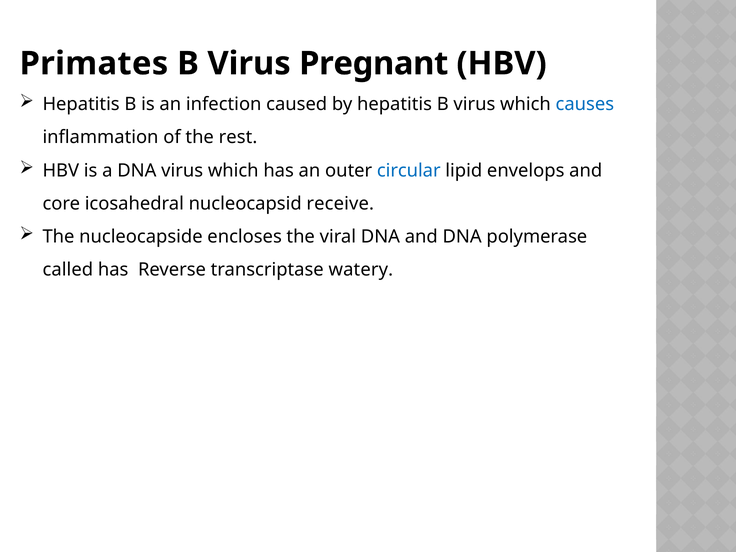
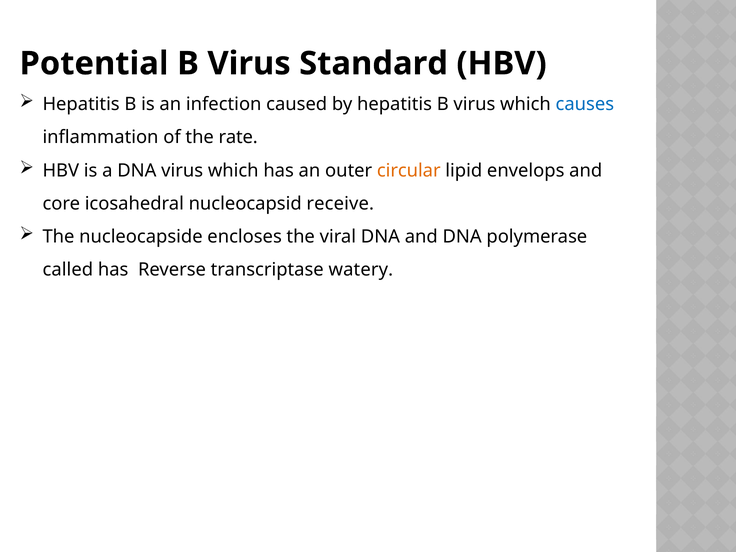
Primates: Primates -> Potential (94, 64)
Pregnant: Pregnant -> Standard (374, 64)
rest: rest -> rate (238, 137)
circular colour: blue -> orange (409, 170)
